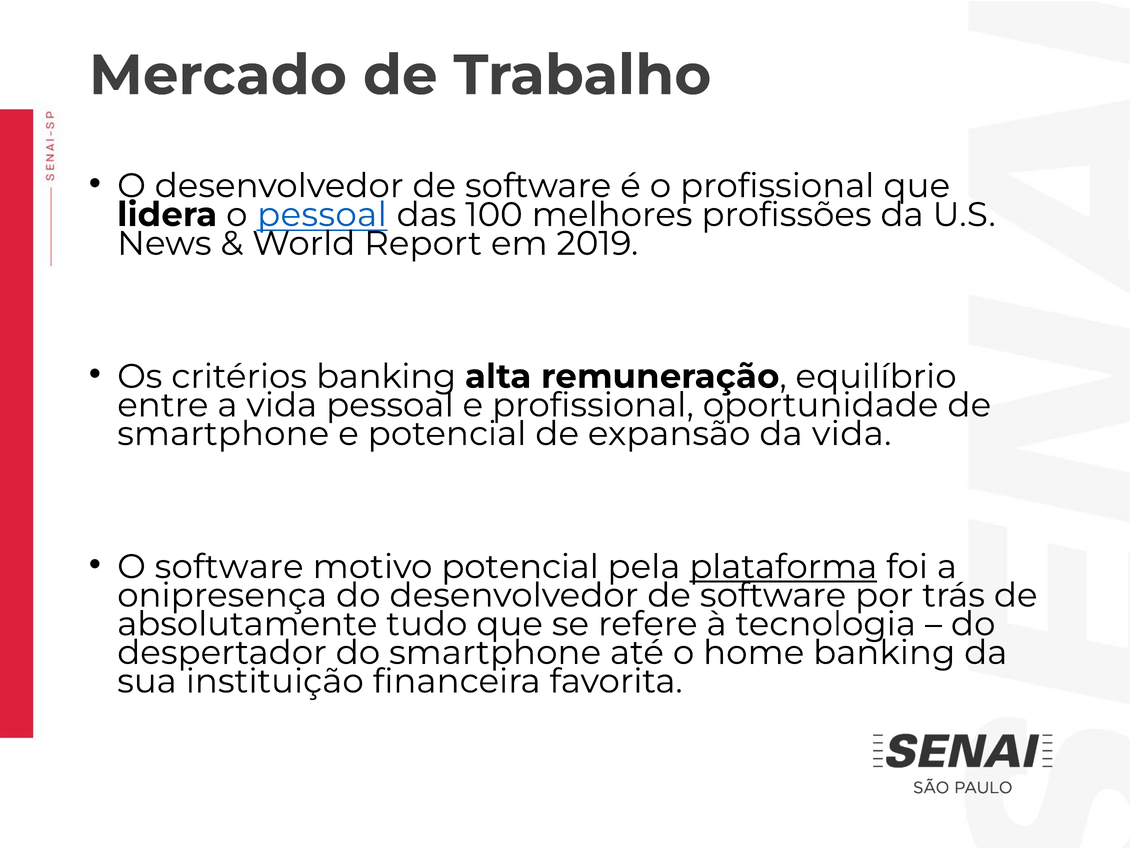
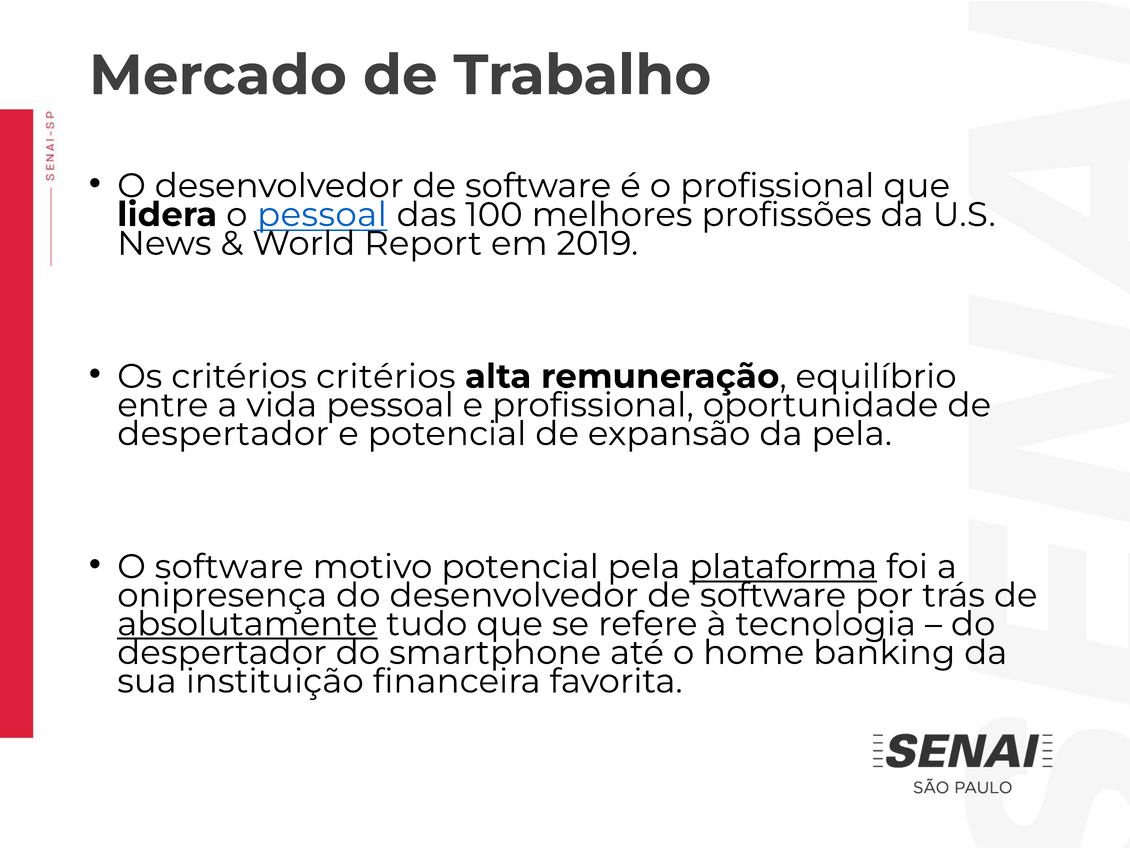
critérios banking: banking -> critérios (386, 376)
smartphone: smartphone -> despertador (223, 434)
da vida: vida -> pela (852, 434)
absolutamente underline: none -> present (247, 624)
